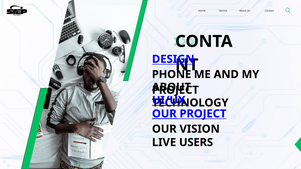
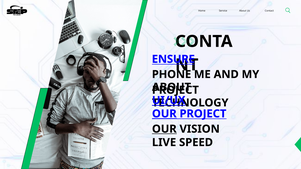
DESIGN: DESIGN -> ENSURE (173, 59)
OUR underline: none -> present (164, 129)
USERS: USERS -> SPEED (196, 143)
